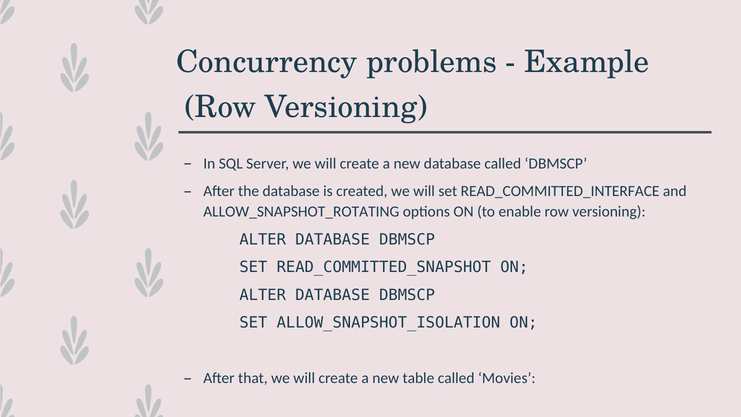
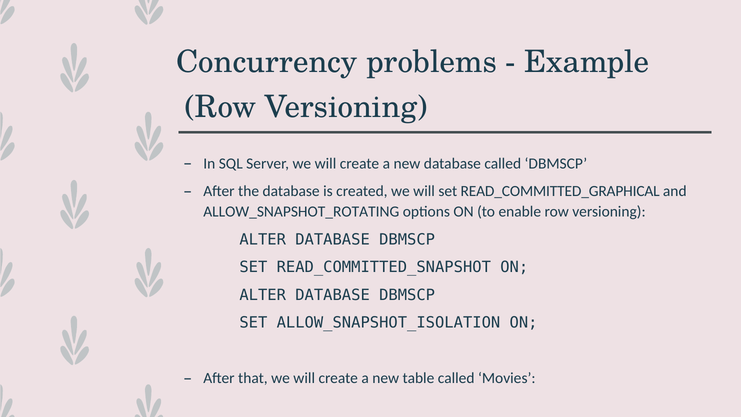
READ_COMMITTED_INTERFACE: READ_COMMITTED_INTERFACE -> READ_COMMITTED_GRAPHICAL (560, 191)
